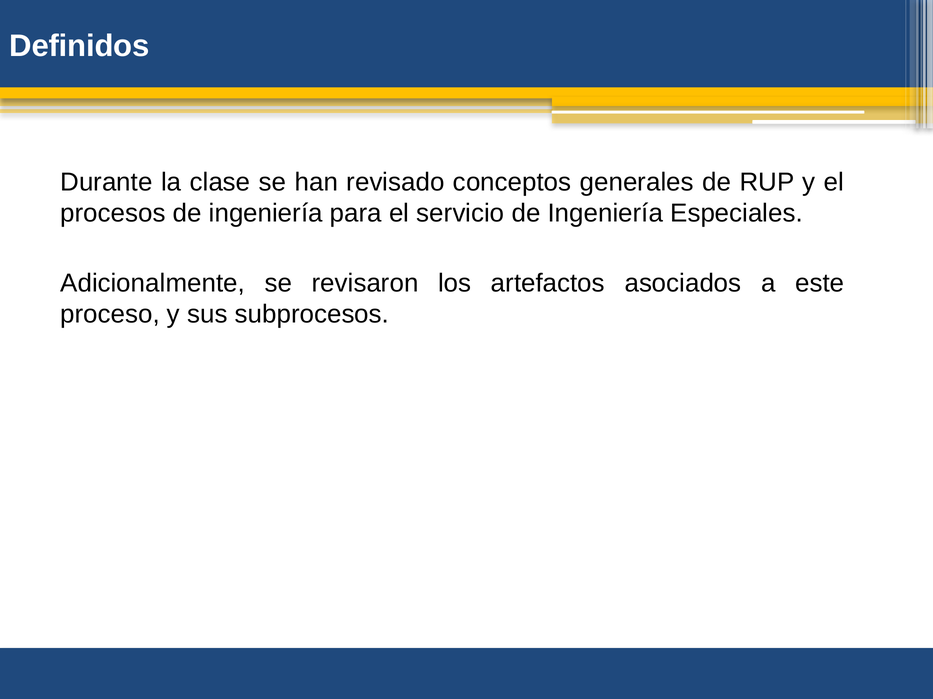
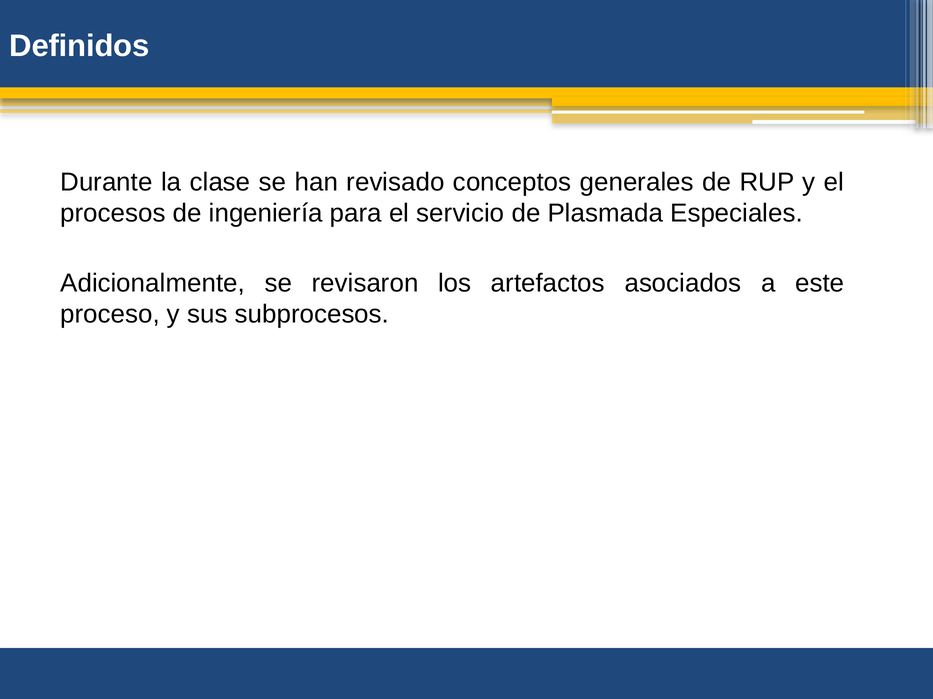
servicio de Ingeniería: Ingeniería -> Plasmada (605, 214)
